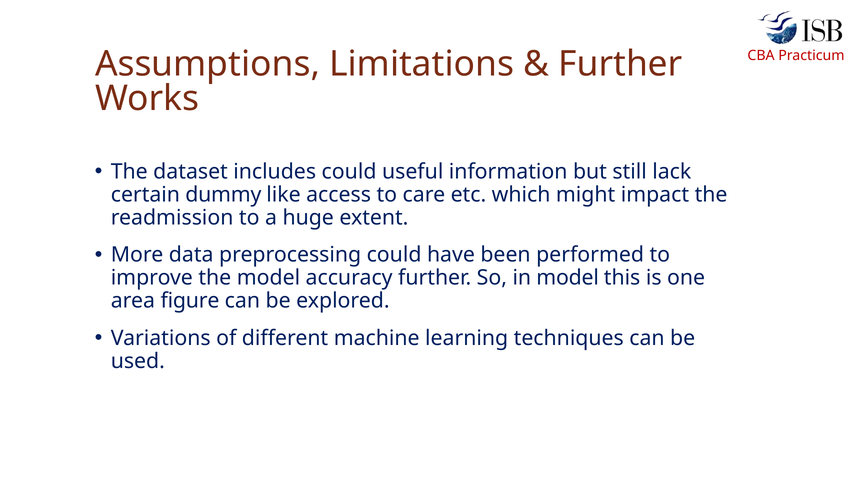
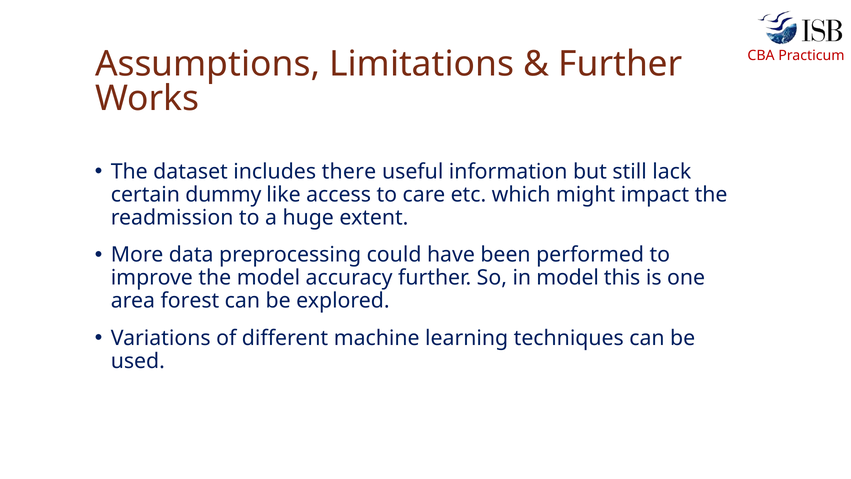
includes could: could -> there (349, 172)
figure: figure -> forest (190, 301)
